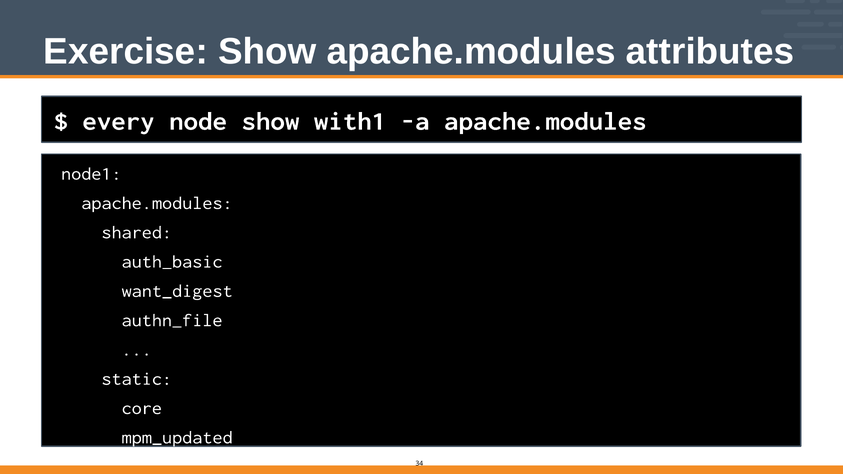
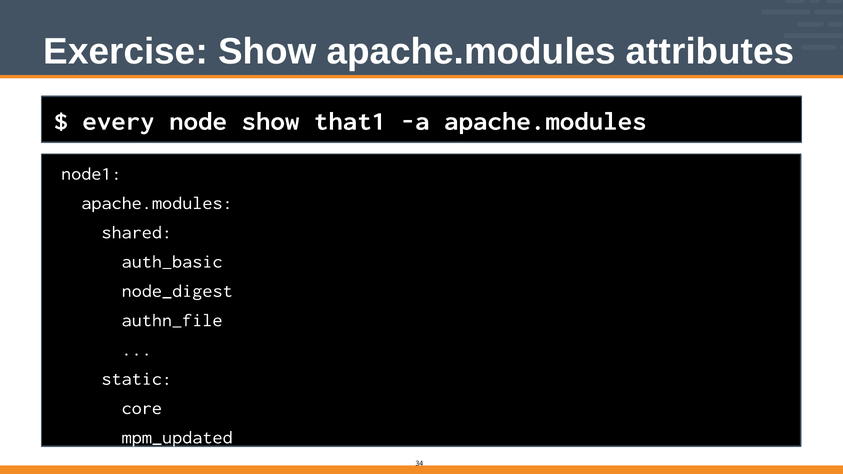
with1: with1 -> that1 (350, 121)
want_digest: want_digest -> node_digest (177, 291)
